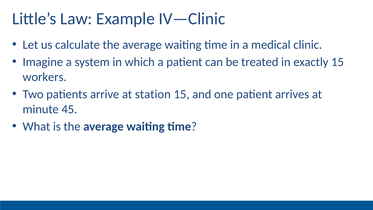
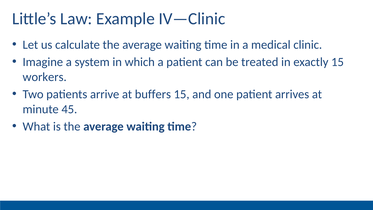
station: station -> buffers (153, 94)
